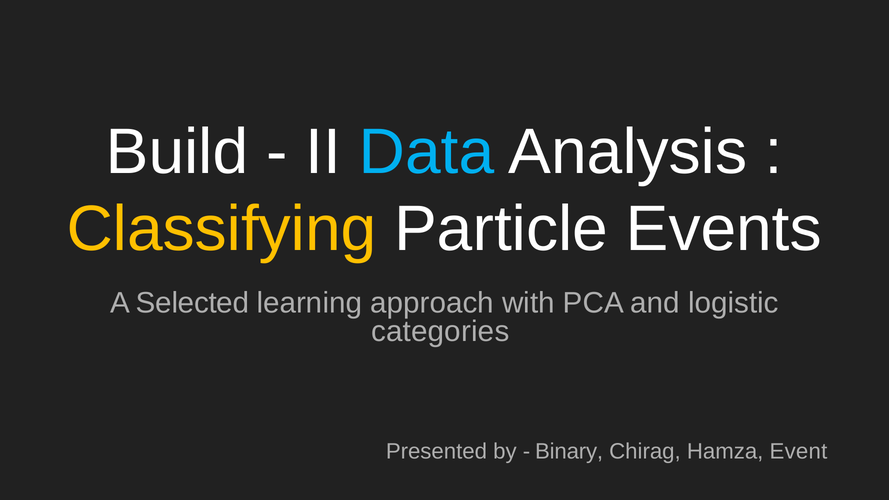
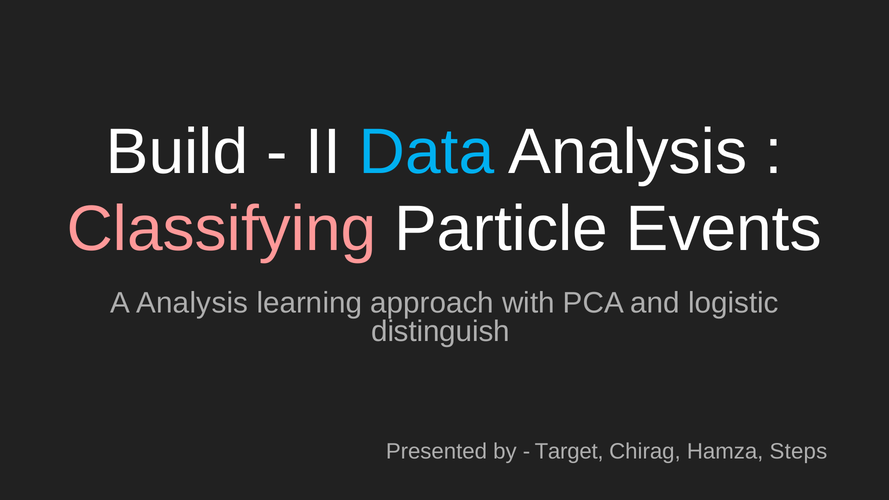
Classifying colour: yellow -> pink (222, 229)
A Selected: Selected -> Analysis (192, 303)
categories: categories -> distinguish (440, 332)
Binary: Binary -> Target (569, 452)
Event: Event -> Steps (798, 452)
